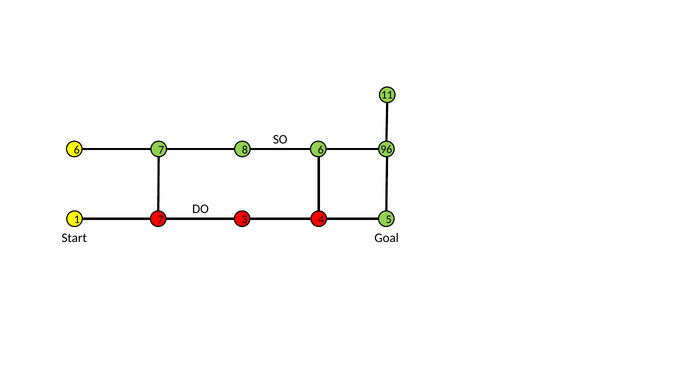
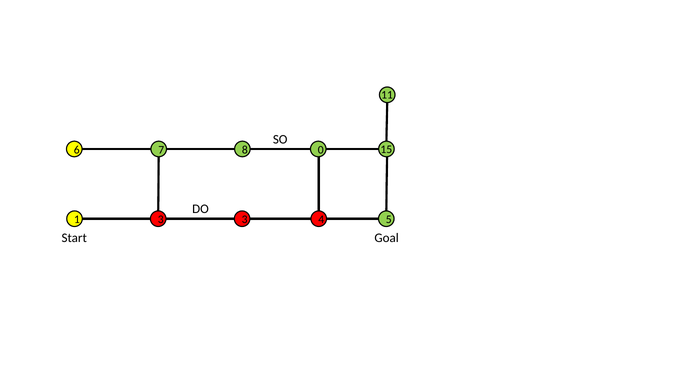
8 6: 6 -> 0 (321, 150)
96: 96 -> 15 (386, 149)
1 7: 7 -> 3 (161, 219)
